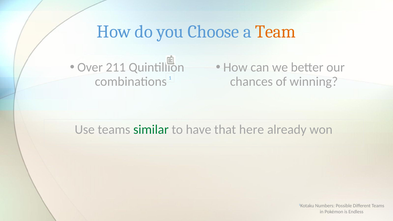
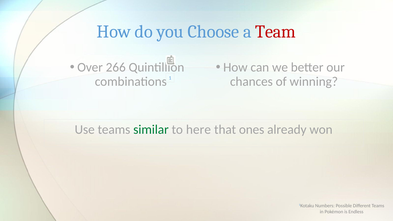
Team colour: orange -> red (276, 32)
211: 211 -> 266 (116, 67)
have: have -> here (198, 130)
here: here -> ones (252, 130)
